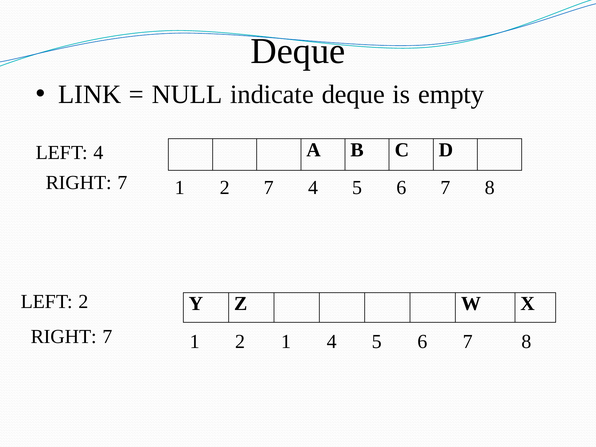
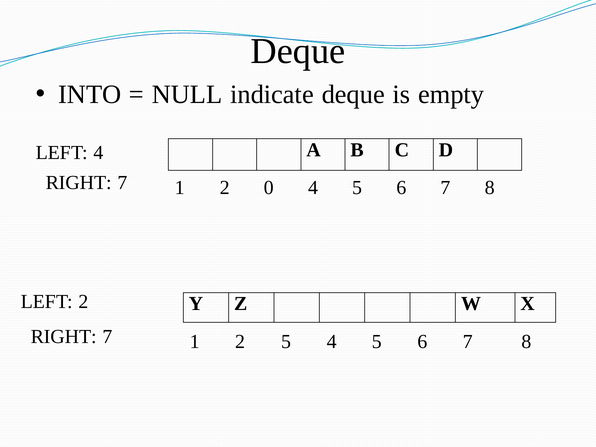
LINK: LINK -> INTO (90, 95)
2 7: 7 -> 0 (269, 188)
2 1: 1 -> 5 (286, 341)
